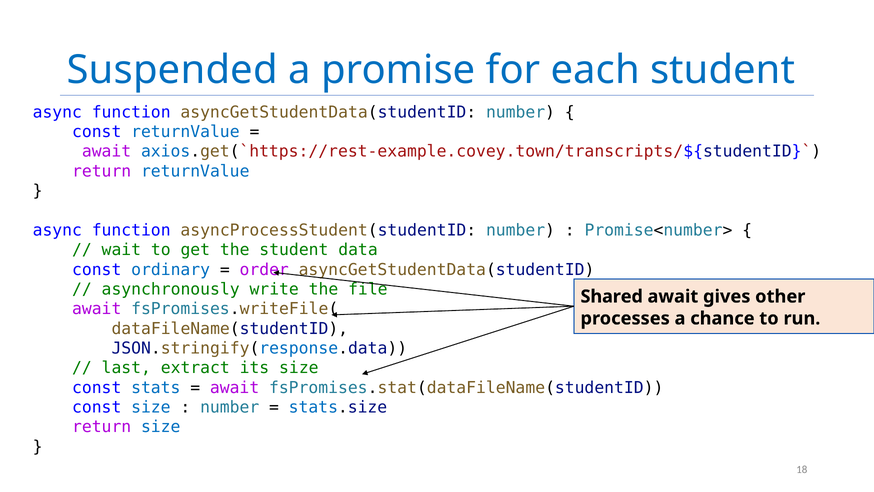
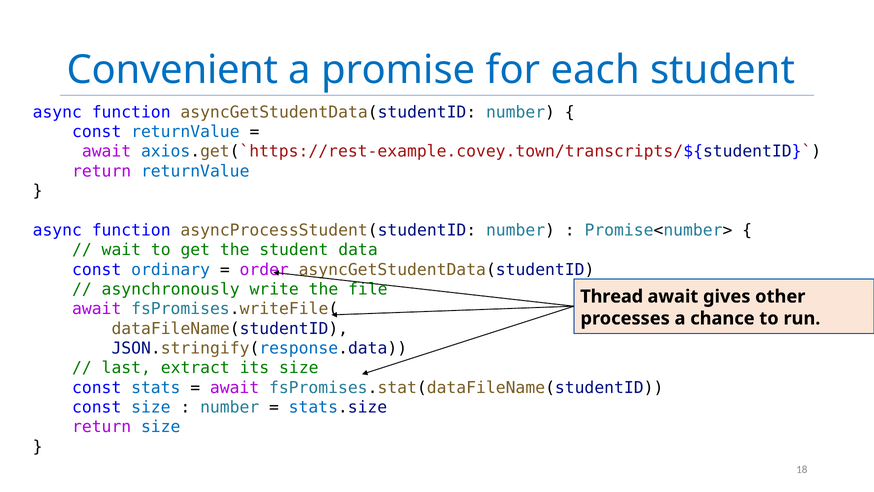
Suspended: Suspended -> Convenient (172, 70)
Shared: Shared -> Thread (612, 296)
